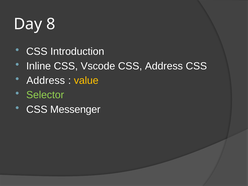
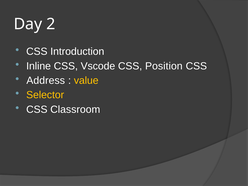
8: 8 -> 2 (51, 24)
CSS Address: Address -> Position (164, 66)
Selector colour: light green -> yellow (45, 95)
Messenger: Messenger -> Classroom (75, 109)
